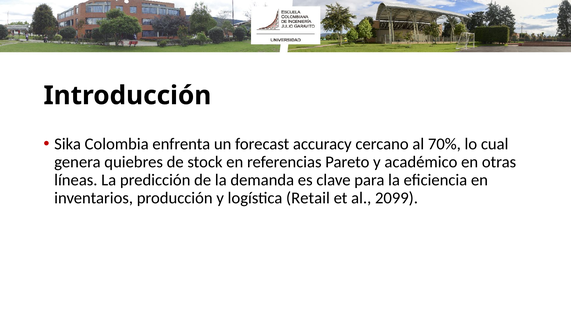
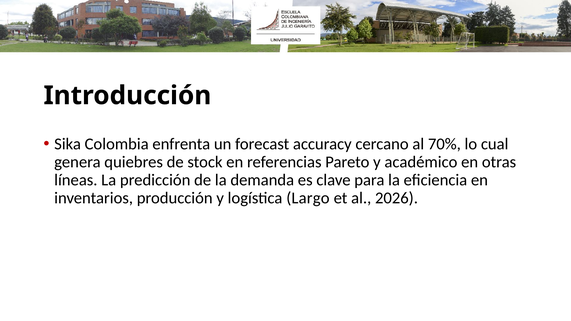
Retail: Retail -> Largo (308, 198)
2099: 2099 -> 2026 (397, 198)
